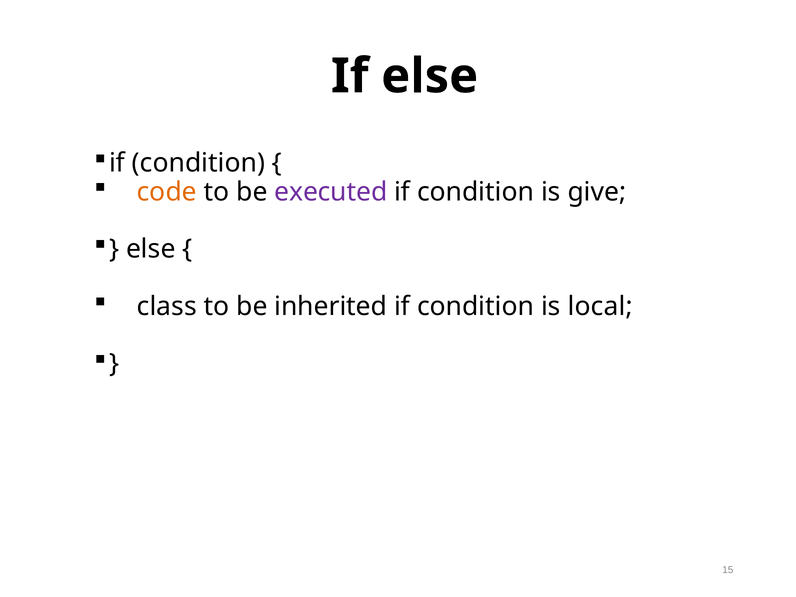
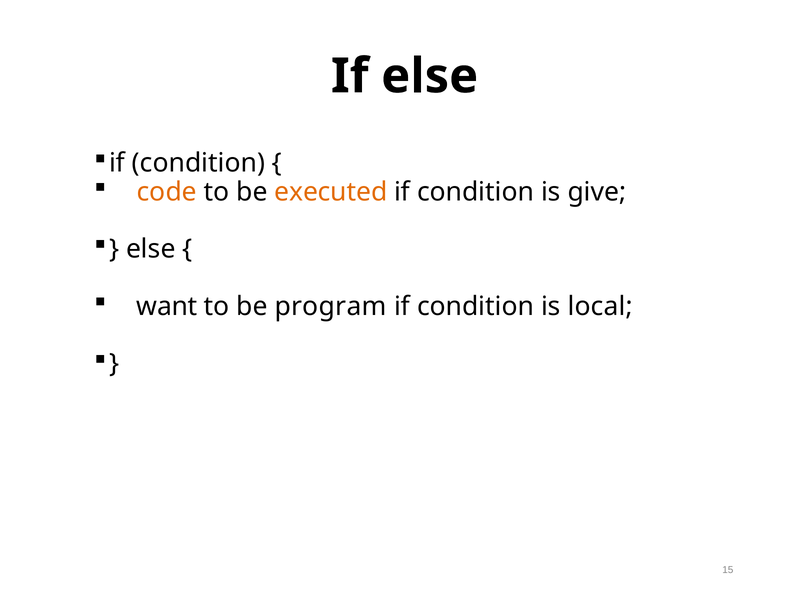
executed colour: purple -> orange (331, 192)
class: class -> want (167, 306)
inherited: inherited -> program (331, 306)
